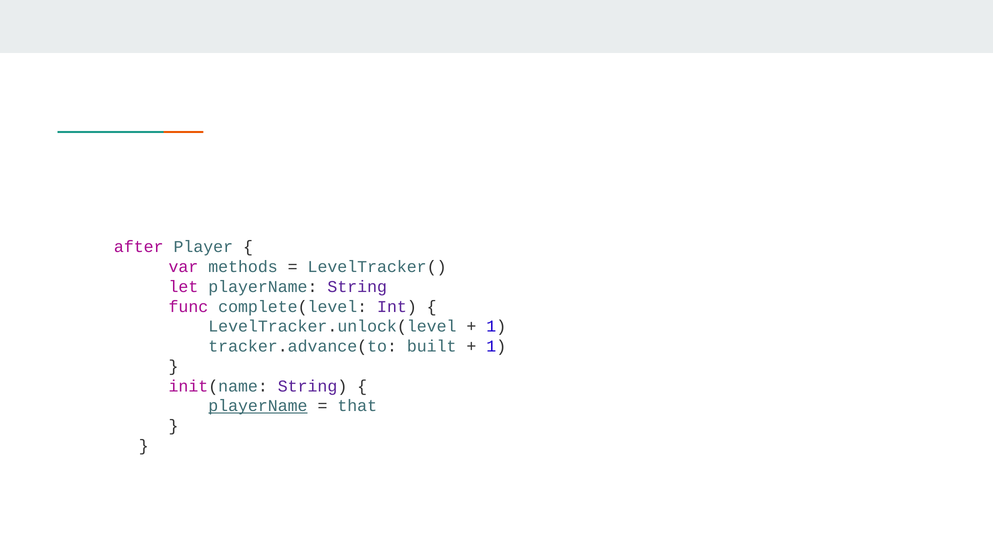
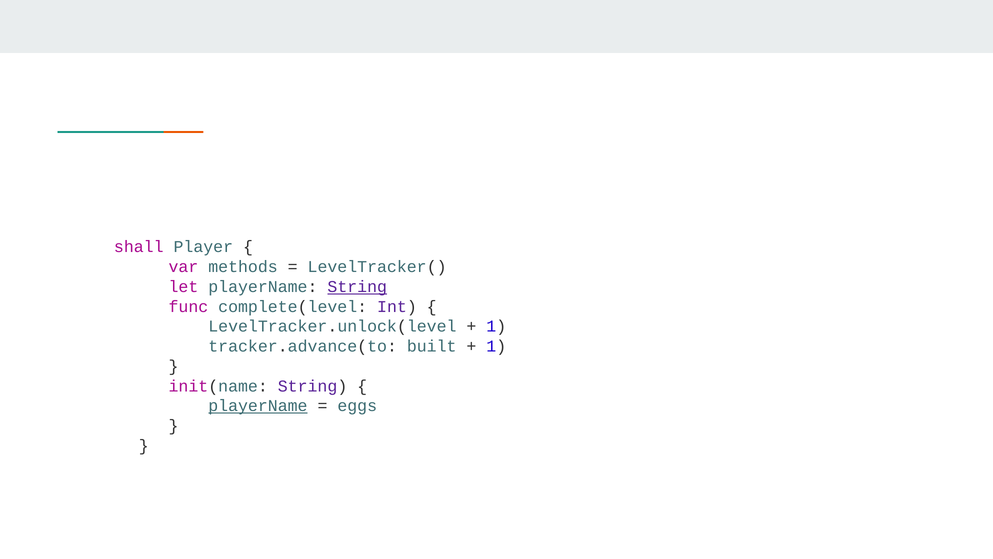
after: after -> shall (139, 247)
String underline: none -> present (357, 287)
that: that -> eggs (357, 406)
